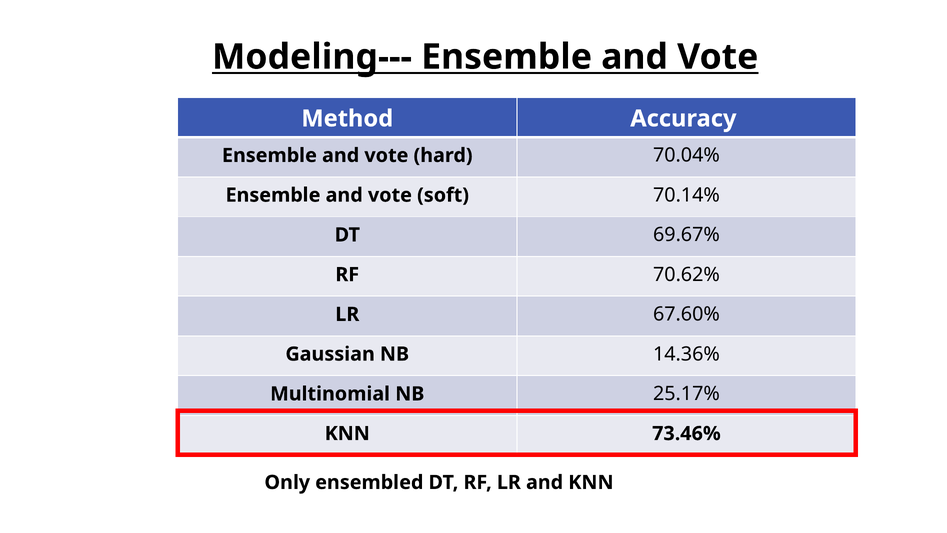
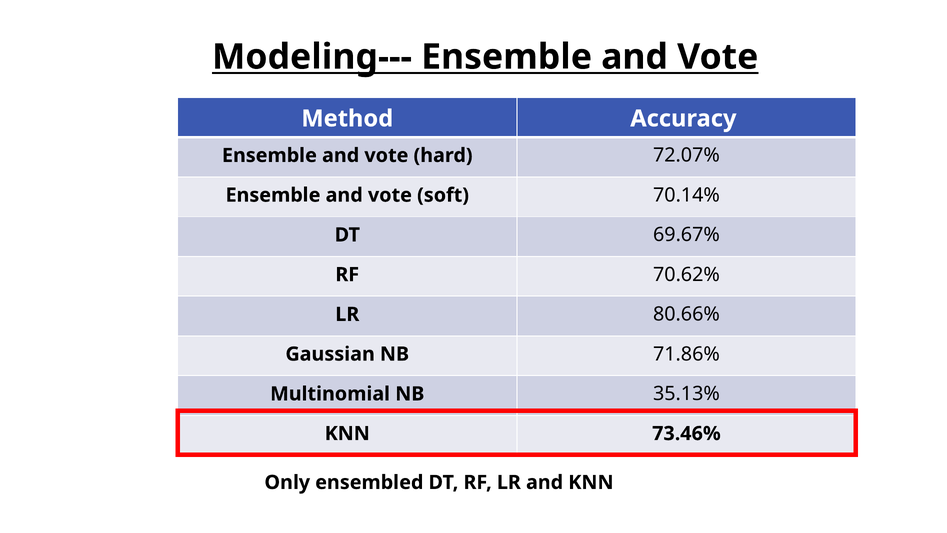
70.04%: 70.04% -> 72.07% (686, 155)
67.60%: 67.60% -> 80.66% (686, 314)
14.36%: 14.36% -> 71.86% (686, 354)
25.17%: 25.17% -> 35.13% (686, 394)
